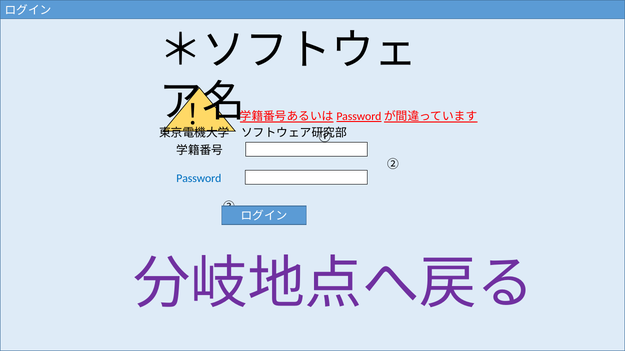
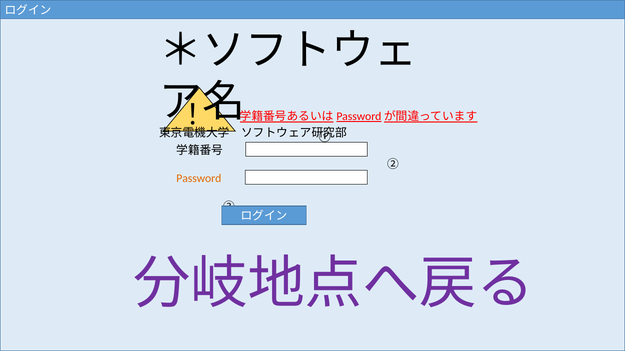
Password colour: blue -> orange (199, 179)
